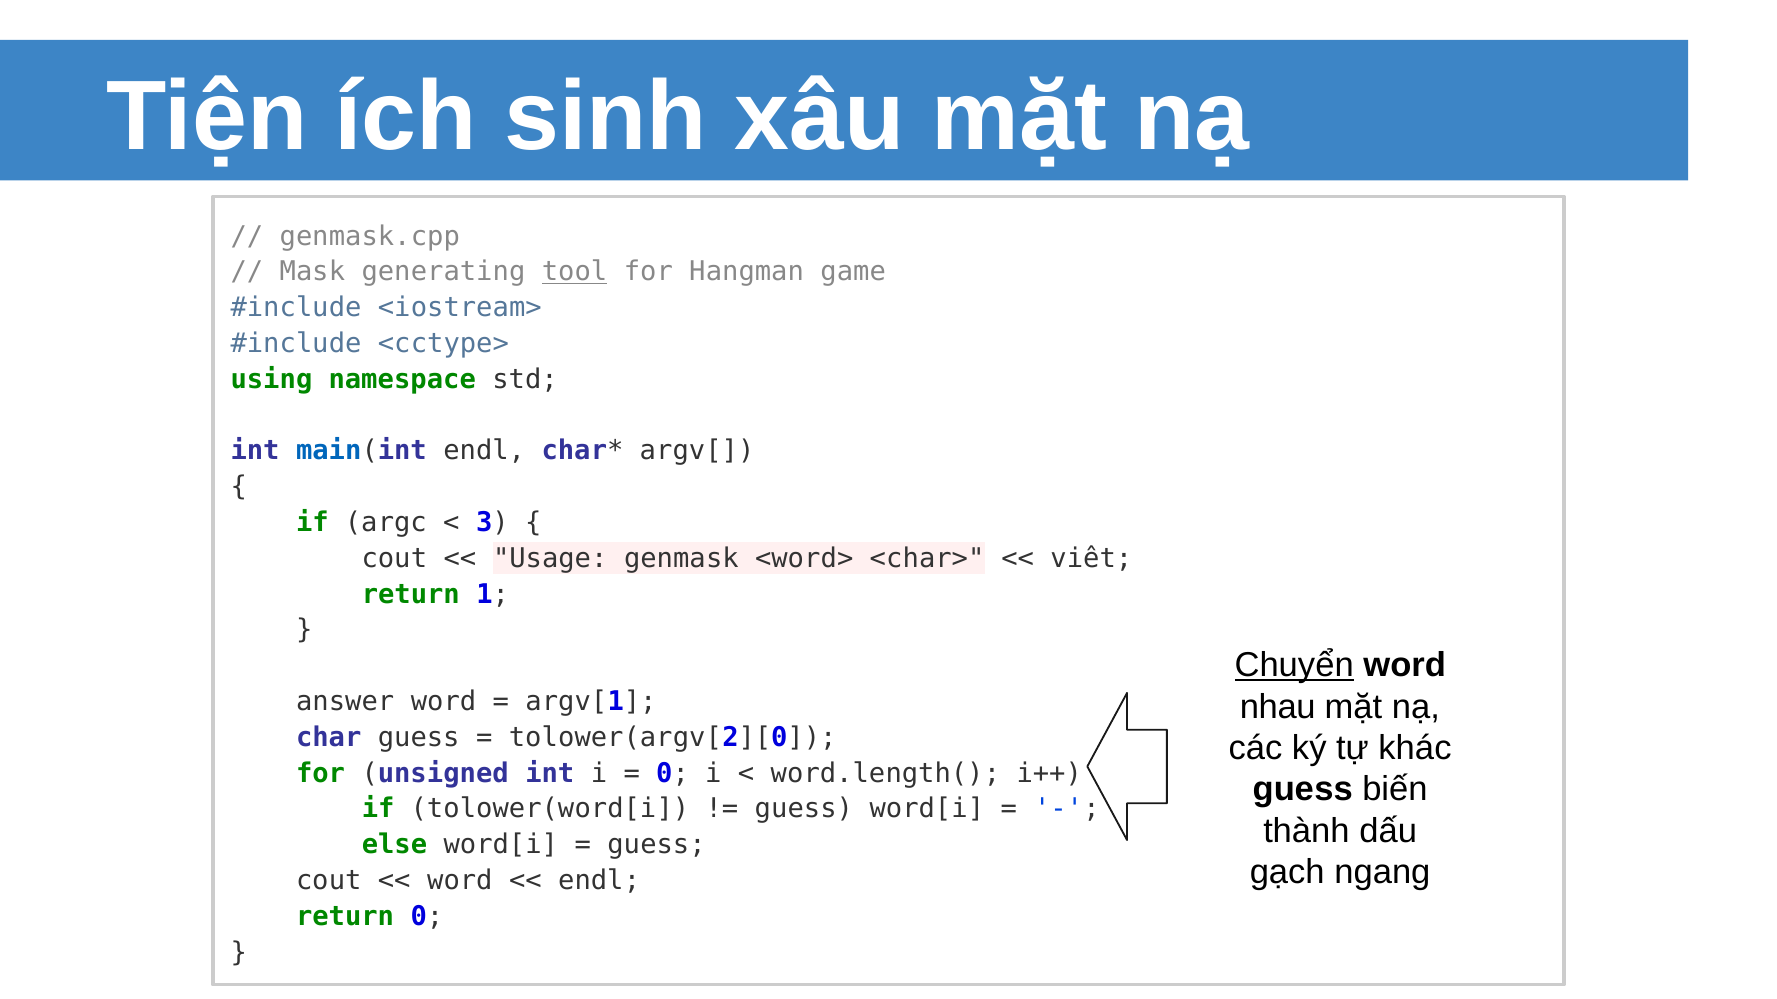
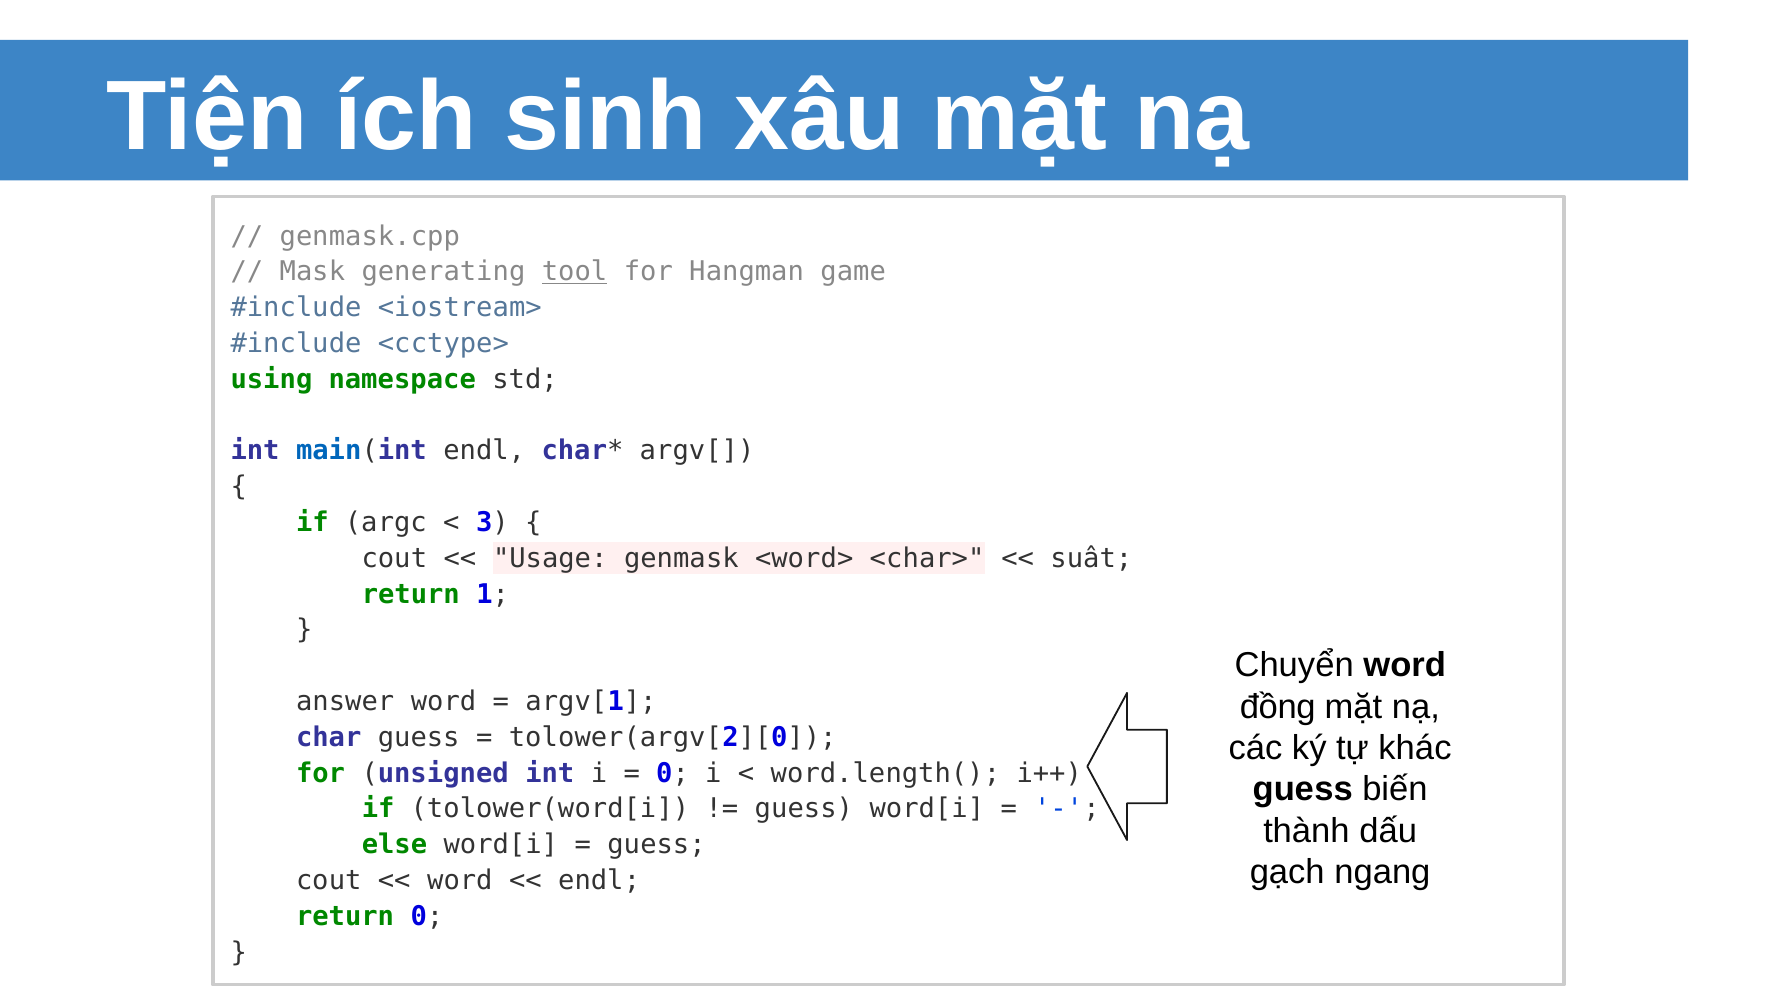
viết: viết -> suất (1091, 559)
Chuyển underline: present -> none (1294, 666)
nhau: nhau -> đồng (1278, 707)
